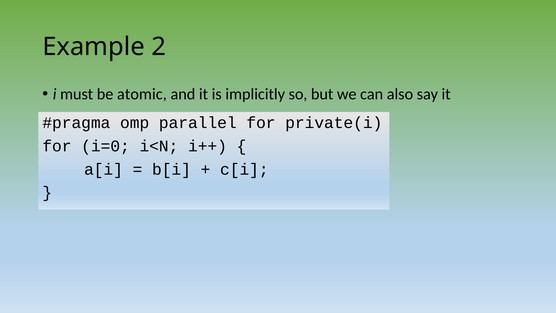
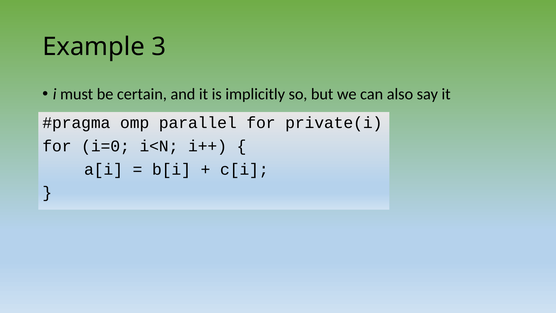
2: 2 -> 3 (159, 47)
atomic: atomic -> certain (142, 94)
